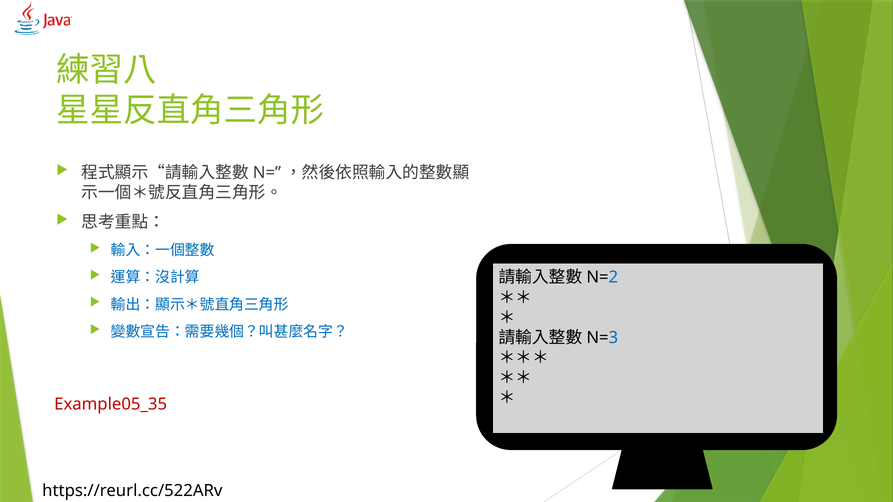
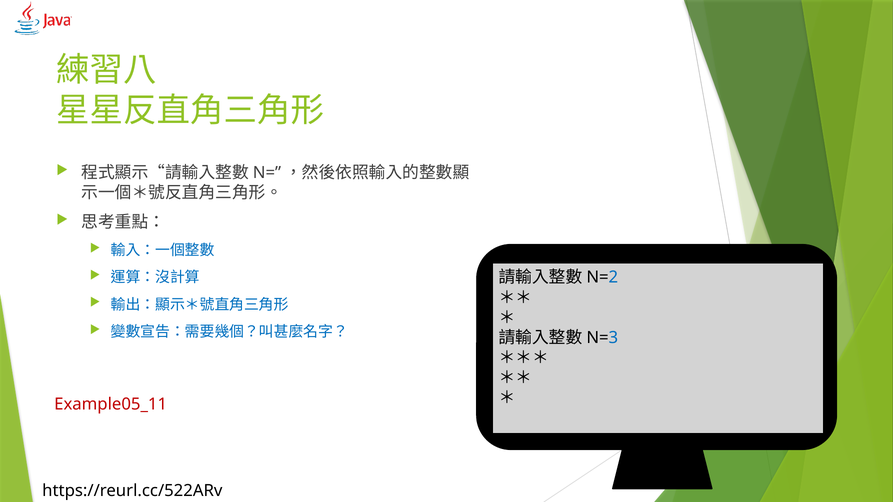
Example05_35: Example05_35 -> Example05_11 (111, 404)
